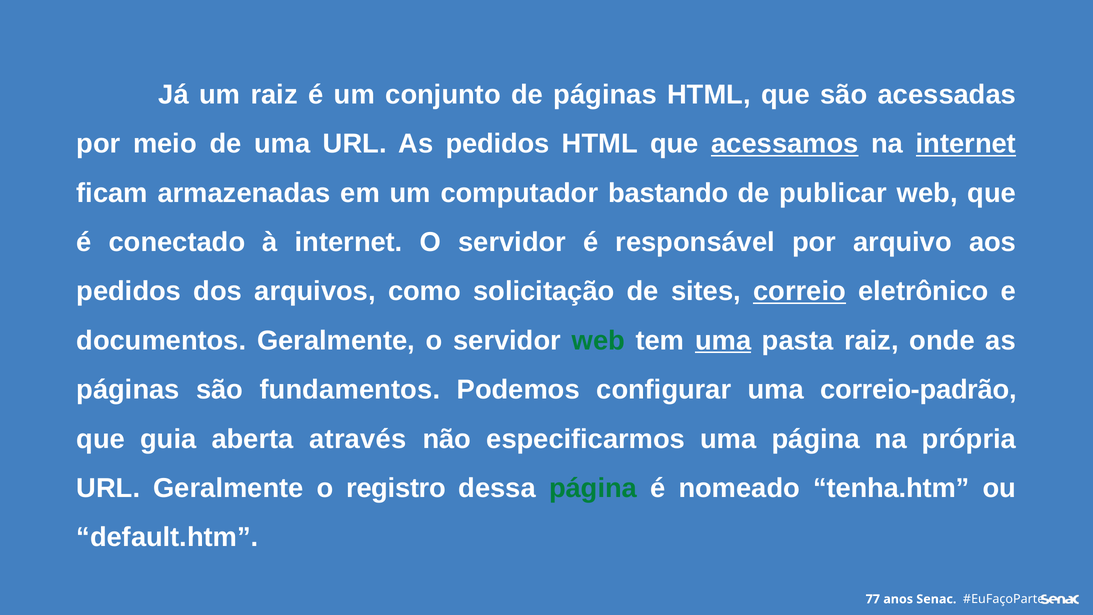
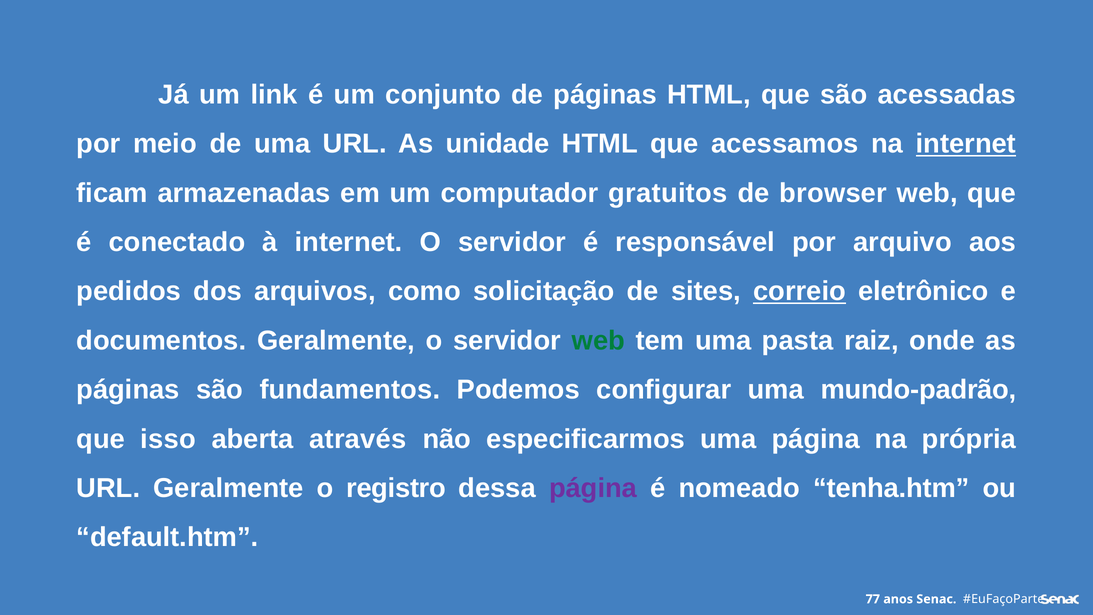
um raiz: raiz -> link (274, 95)
As pedidos: pedidos -> unidade (498, 144)
acessamos underline: present -> none (785, 144)
bastando: bastando -> gratuitos (668, 193)
publicar: publicar -> browser (833, 193)
uma underline: present -> none (723, 341)
correio-padrão: correio-padrão -> mundo-padrão (918, 390)
guia: guia -> isso (168, 439)
página colour: green -> purple (593, 488)
